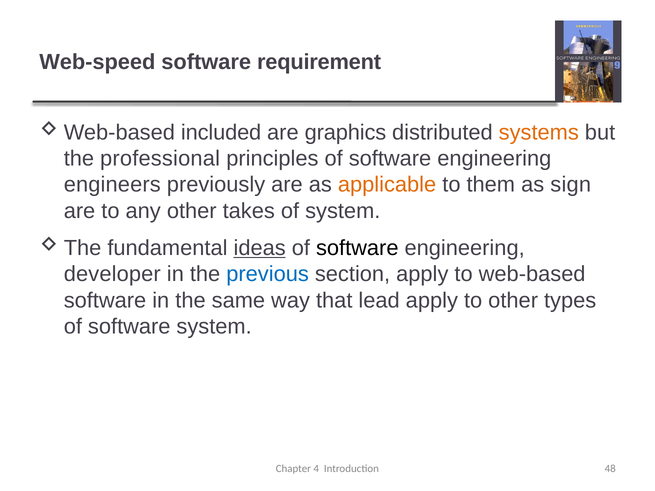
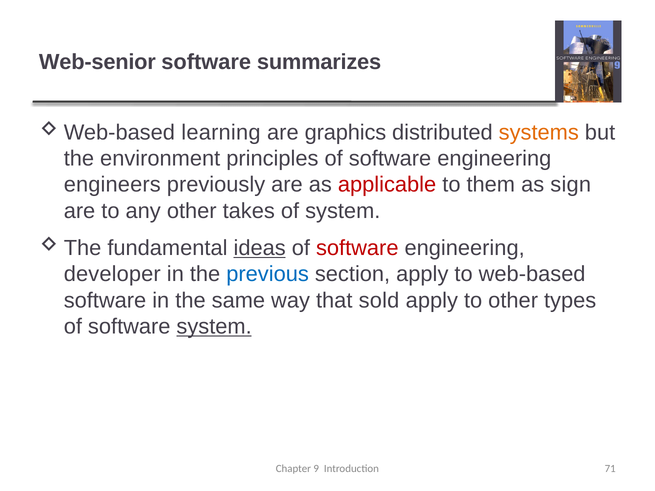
Web-speed: Web-speed -> Web-senior (97, 62)
requirement: requirement -> summarizes (319, 62)
included: included -> learning (221, 132)
professional: professional -> environment (160, 159)
applicable colour: orange -> red (387, 185)
software colour: black -> red (357, 248)
lead: lead -> sold (379, 301)
system underline: none -> present (214, 327)
4: 4 -> 9 (316, 469)
48: 48 -> 71 (610, 469)
